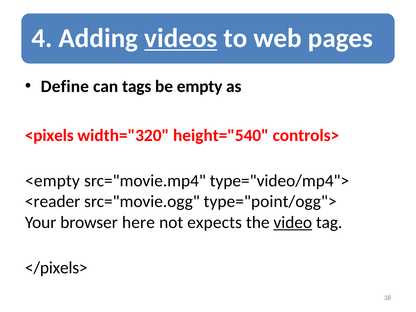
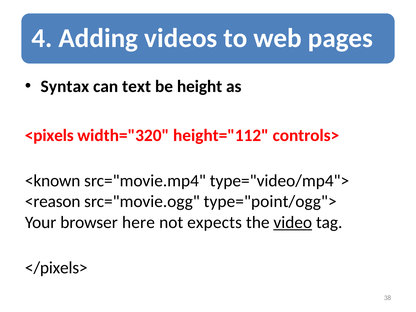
videos underline: present -> none (181, 38)
Define: Define -> Syntax (65, 86)
tags: tags -> text (137, 86)
empty: empty -> height (200, 86)
height="540: height="540 -> height="112 (221, 135)
<empty: <empty -> <known (53, 181)
<reader: <reader -> <reason (53, 202)
